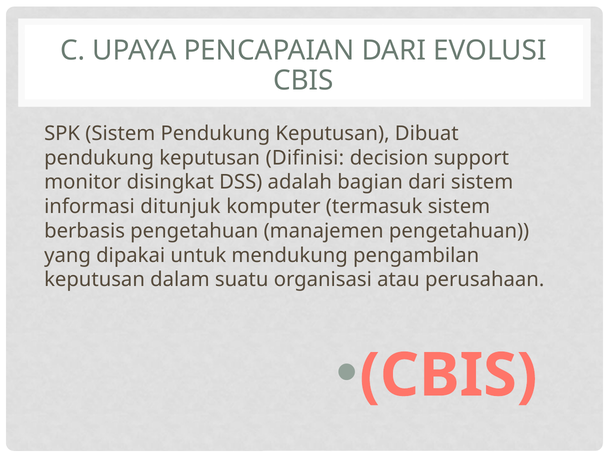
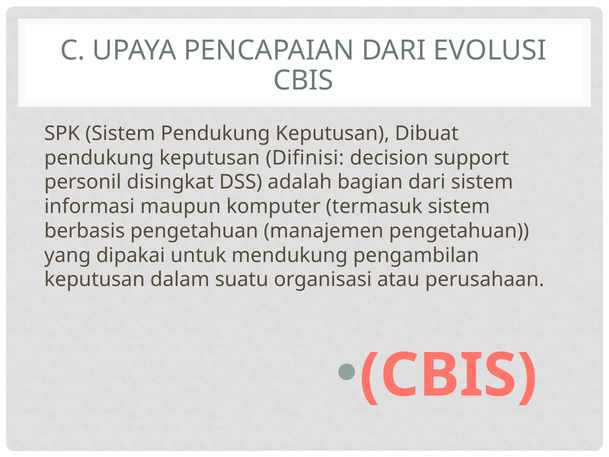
monitor: monitor -> personil (83, 182)
ditunjuk: ditunjuk -> maupun (181, 206)
